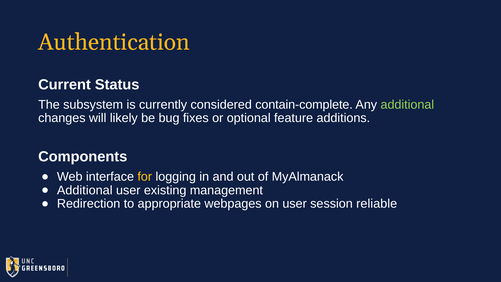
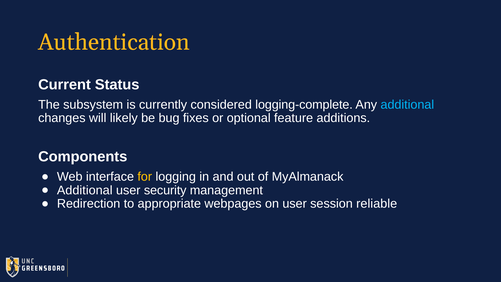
contain-complete: contain-complete -> logging-complete (304, 105)
additional colour: light green -> light blue (407, 105)
existing: existing -> security (165, 190)
